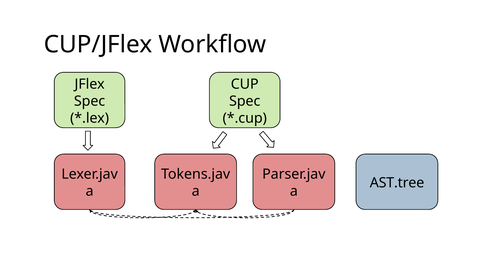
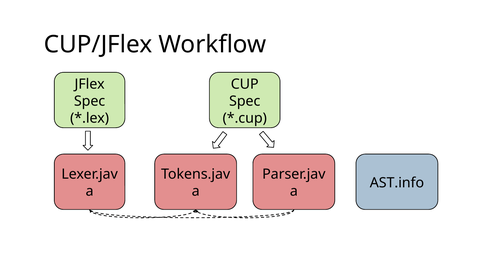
AST.tree: AST.tree -> AST.info (397, 183)
